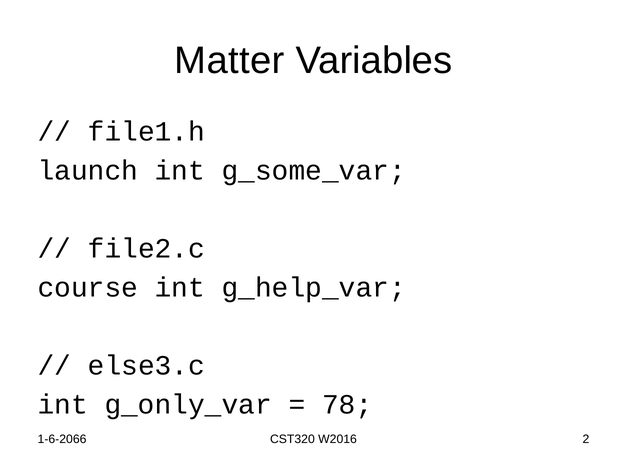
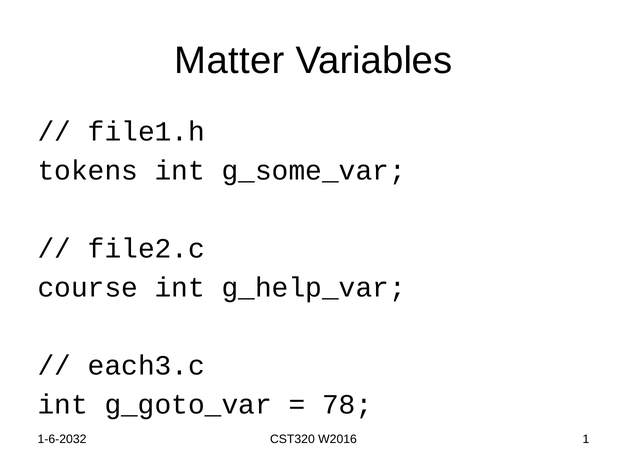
launch: launch -> tokens (88, 171)
else3.c: else3.c -> each3.c (146, 366)
g_only_var: g_only_var -> g_goto_var (188, 405)
1-6-2066: 1-6-2066 -> 1-6-2032 (62, 440)
2: 2 -> 1 (586, 440)
